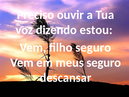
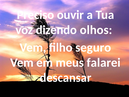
estou: estou -> olhos (96, 30)
meus seguro: seguro -> falarei (104, 62)
